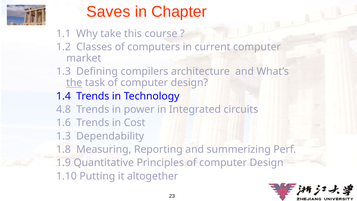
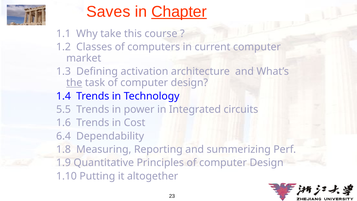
Chapter underline: none -> present (179, 12)
compilers: compilers -> activation (144, 71)
4.8: 4.8 -> 5.5 (64, 109)
1.3: 1.3 -> 6.4 (64, 136)
